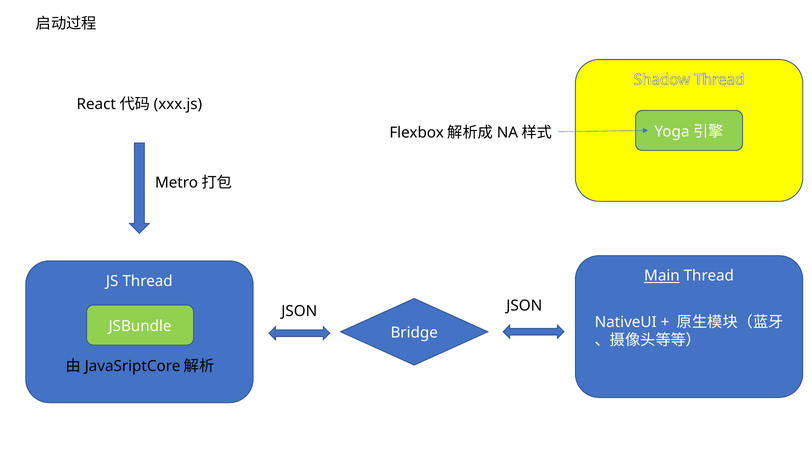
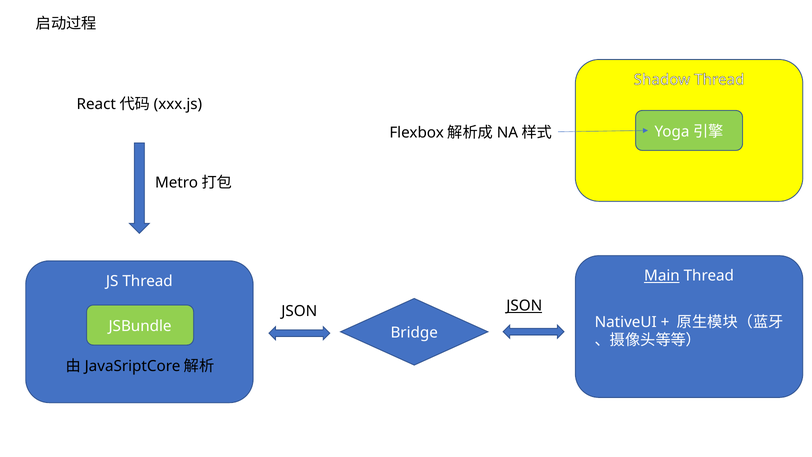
JSON underline: none -> present (524, 306)
